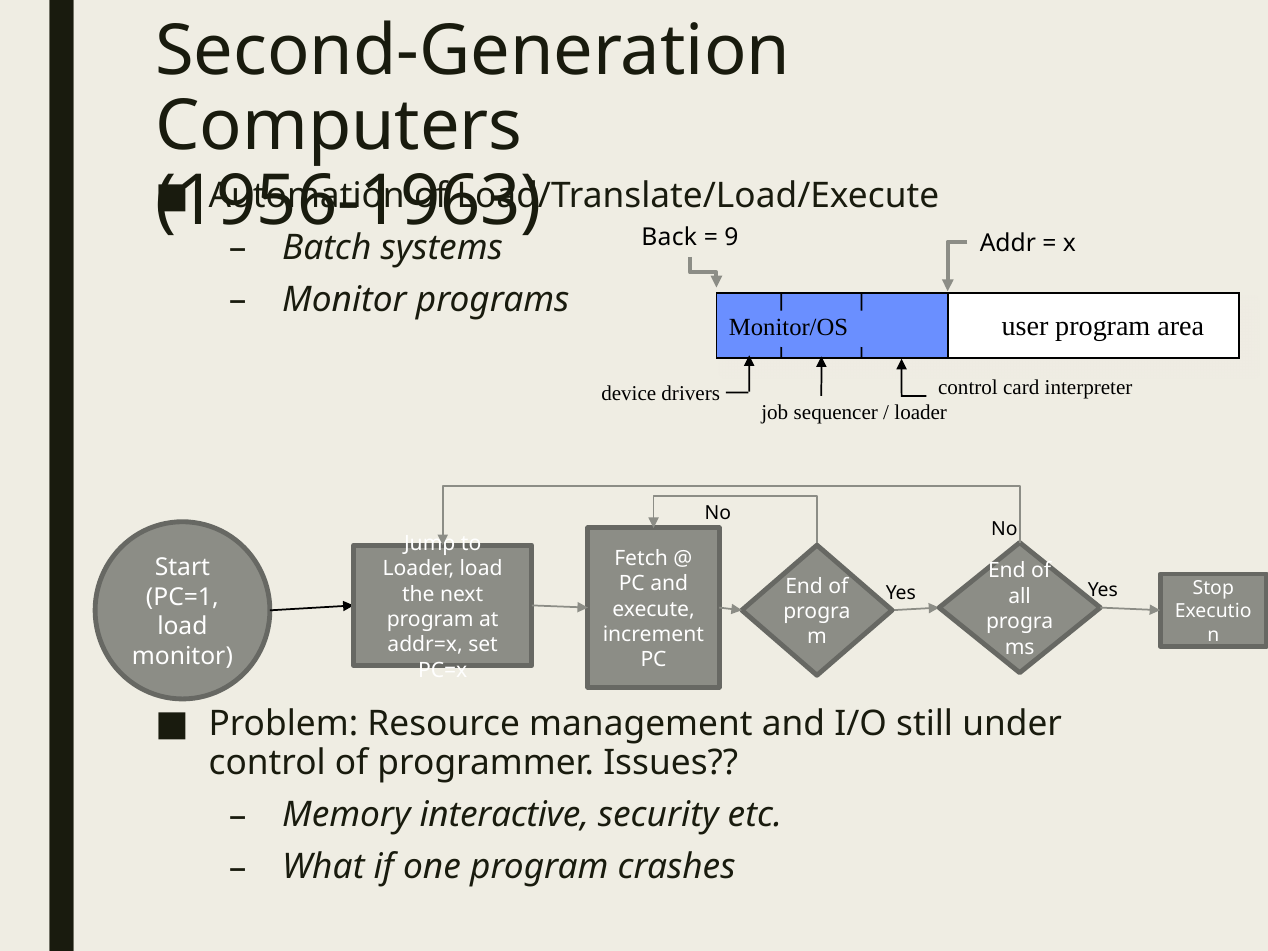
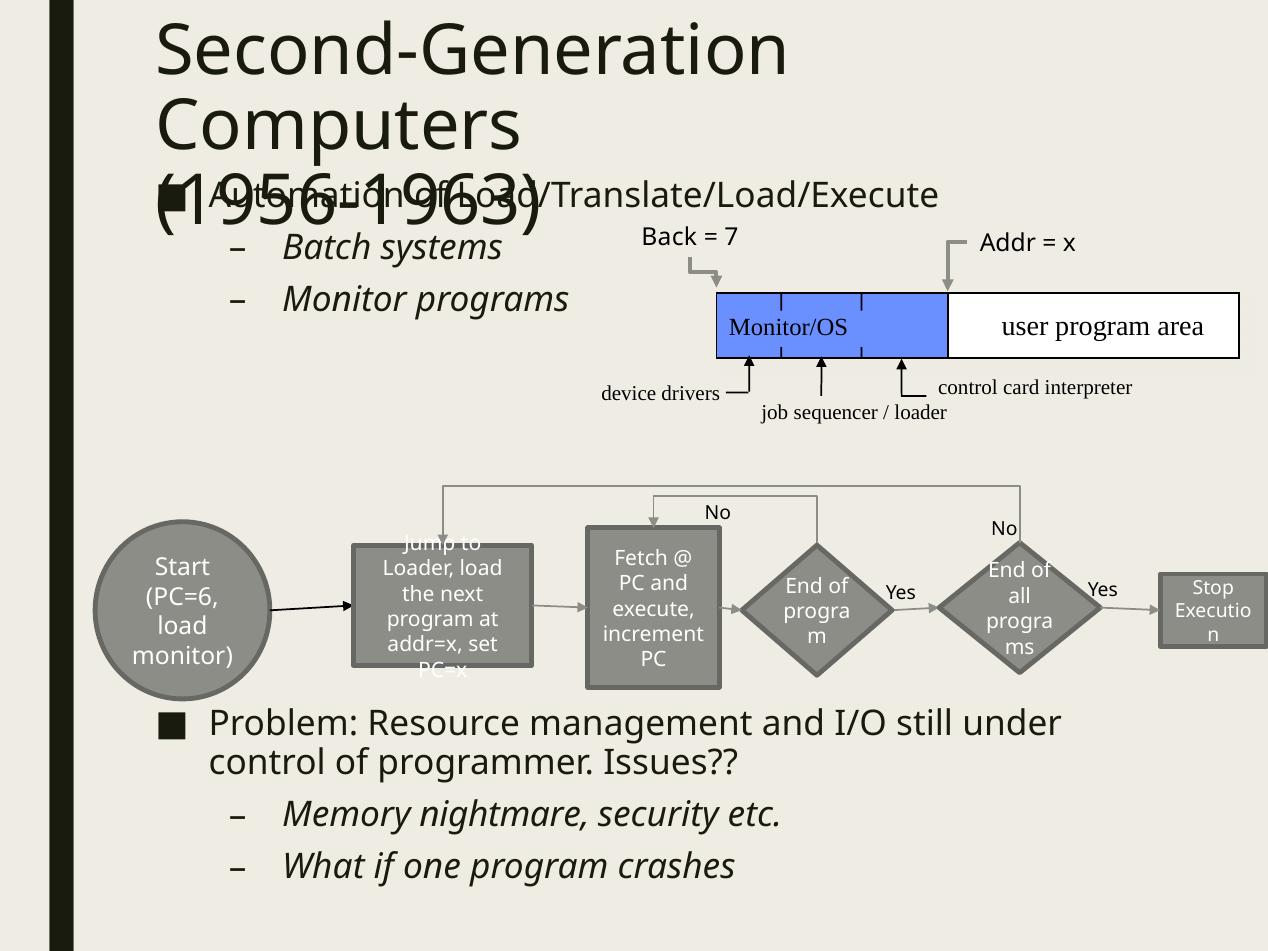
9: 9 -> 7 (731, 238)
PC=1: PC=1 -> PC=6 (182, 597)
interactive: interactive -> nightmare (504, 815)
